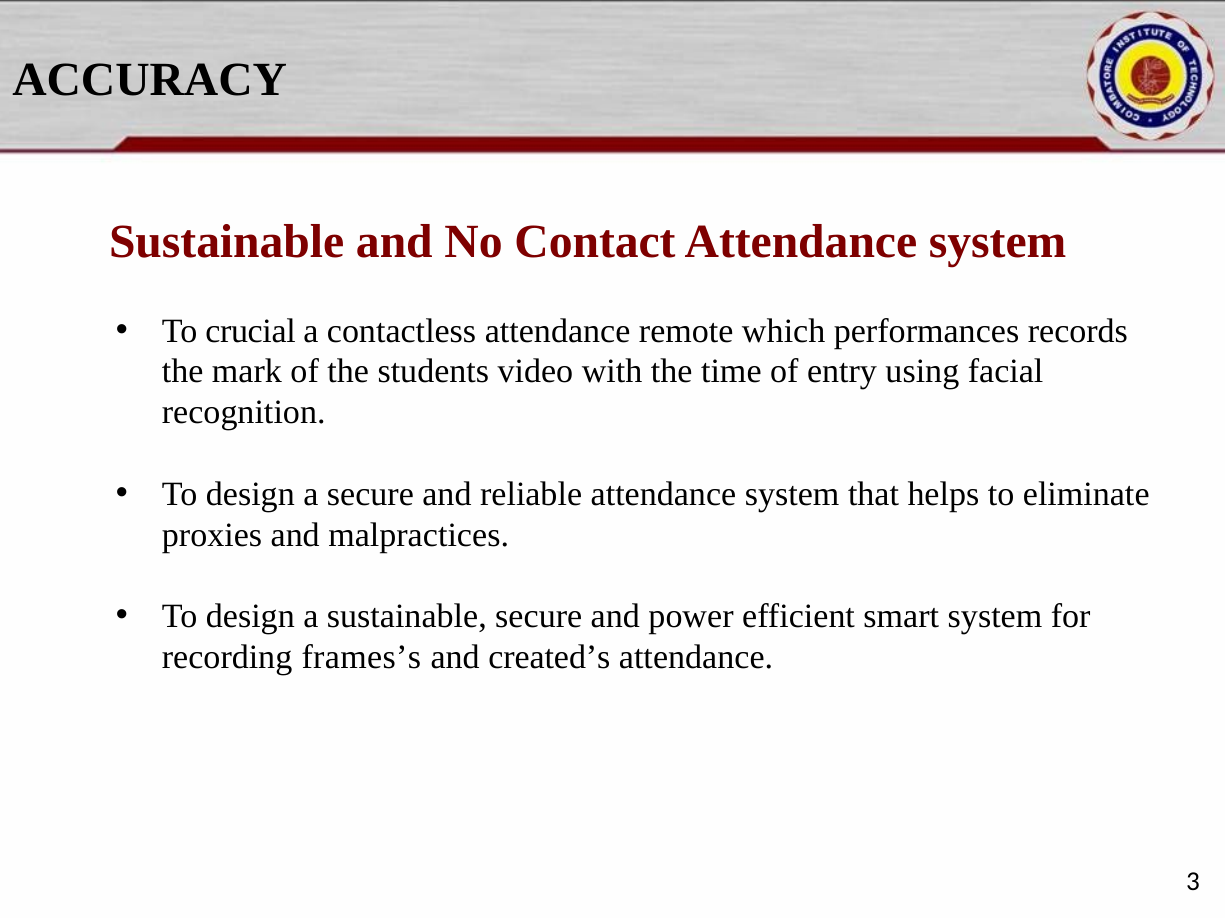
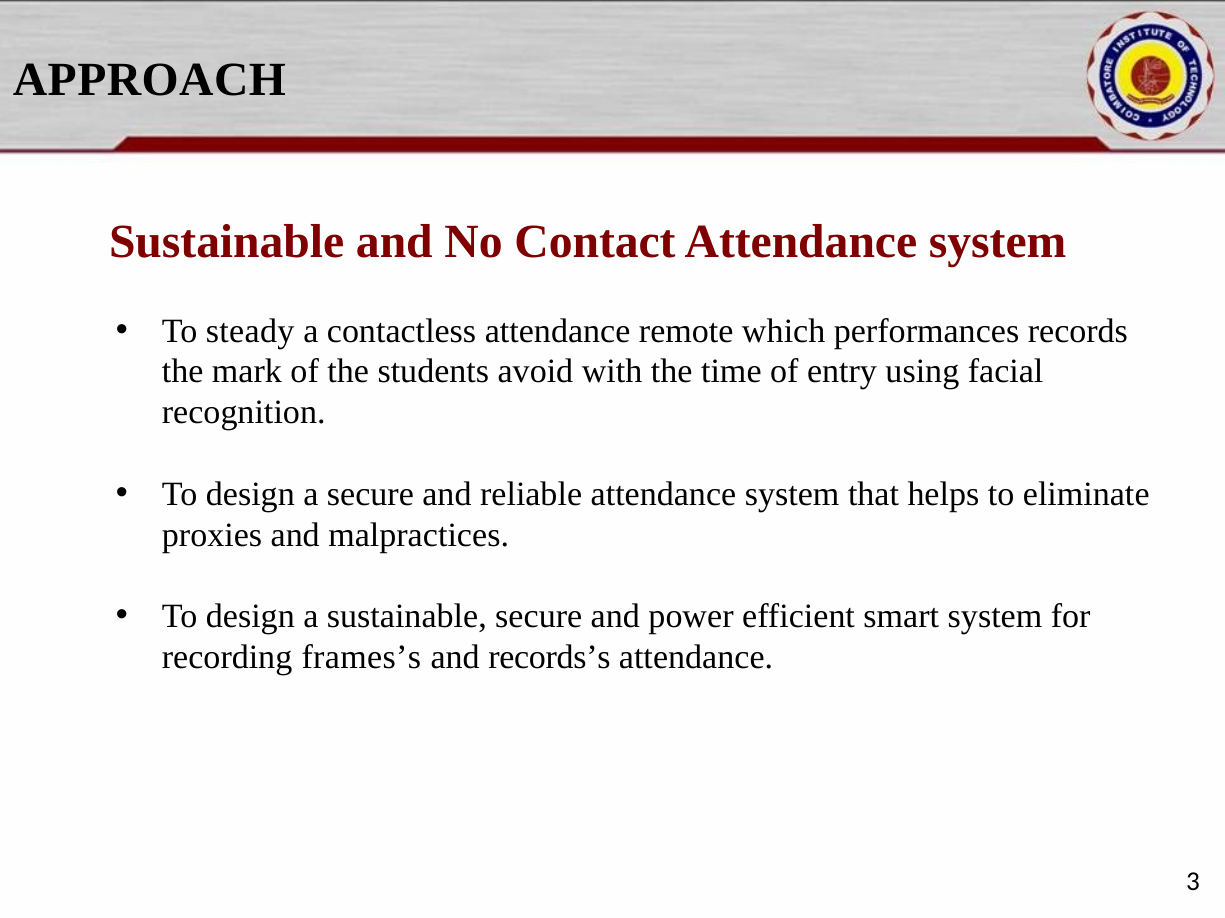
ACCURACY: ACCURACY -> APPROACH (149, 80)
crucial: crucial -> steady (250, 331)
video: video -> avoid (535, 372)
created’s: created’s -> records’s (549, 658)
